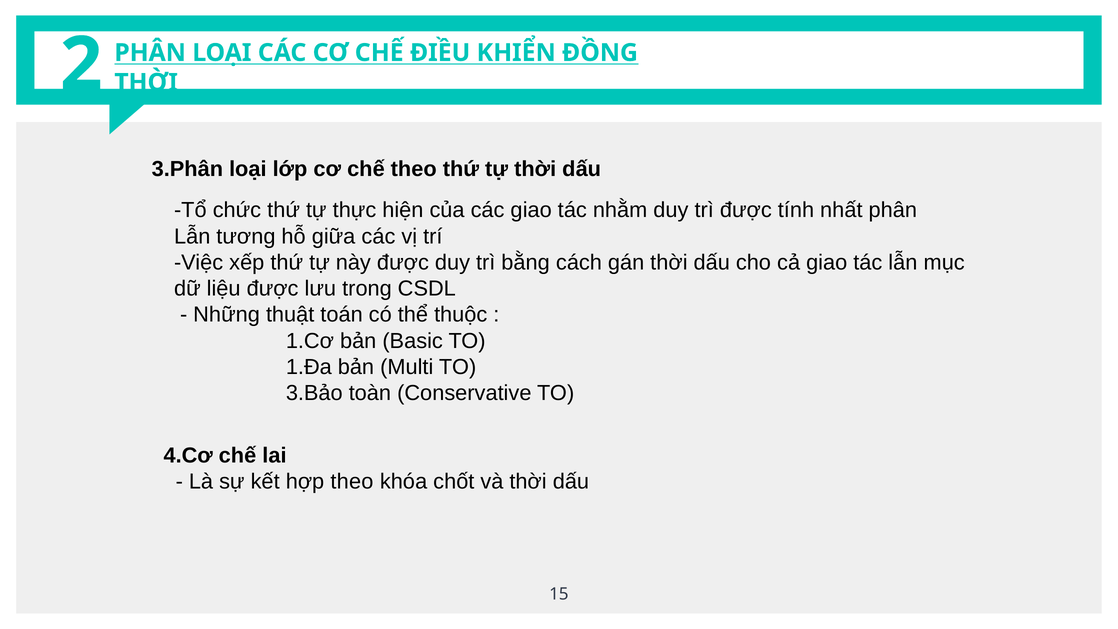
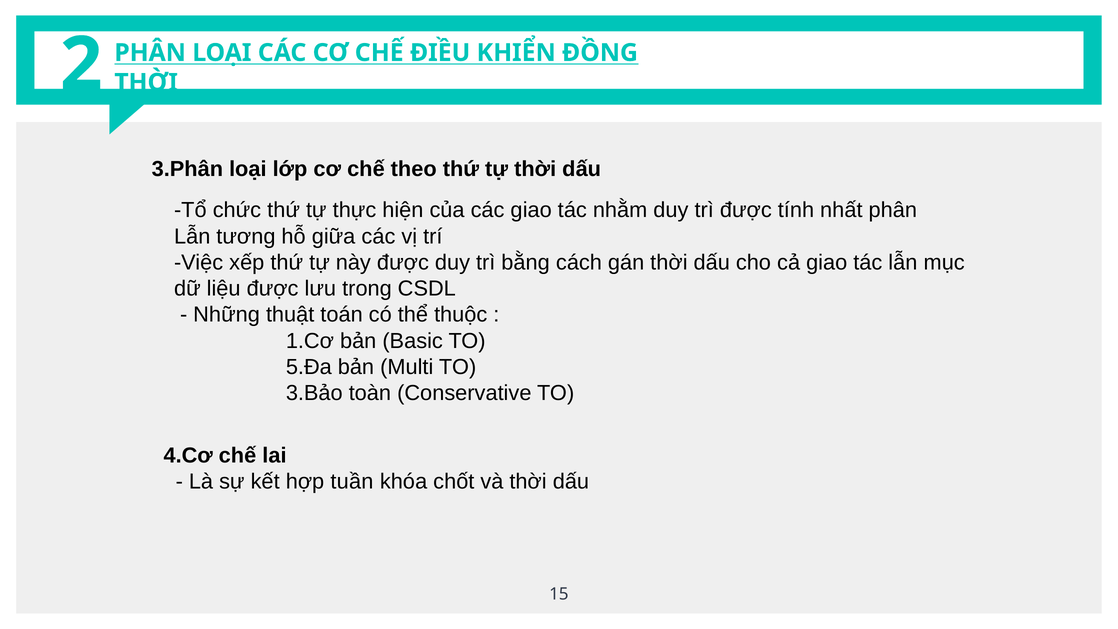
1.Đa: 1.Đa -> 5.Đa (309, 367)
hợp theo: theo -> tuần (352, 482)
